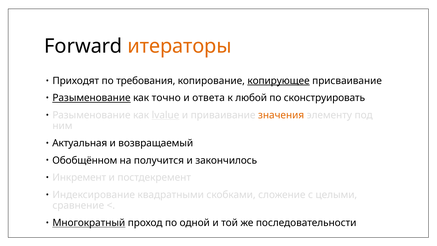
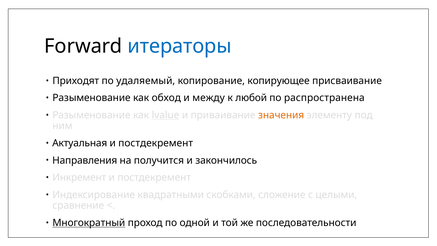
итераторы colour: orange -> blue (179, 46)
требования: требования -> удаляемый (146, 81)
копирующее underline: present -> none (279, 81)
Разыменование underline: present -> none (91, 98)
точно: точно -> обход (166, 98)
ответа: ответа -> между (209, 98)
сконструировать: сконструировать -> распространена (324, 98)
возвращаемый: возвращаемый -> постдекремент (156, 143)
Обобщённом: Обобщённом -> Направления (85, 160)
